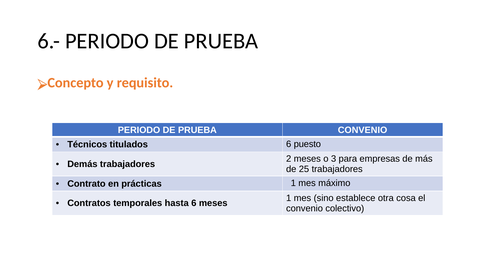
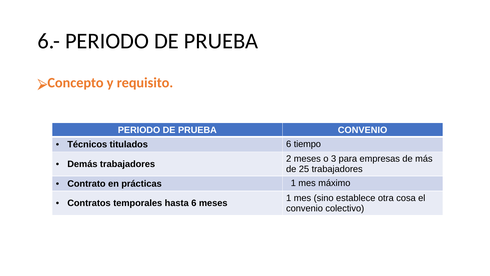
puesto: puesto -> tiempo (307, 144)
